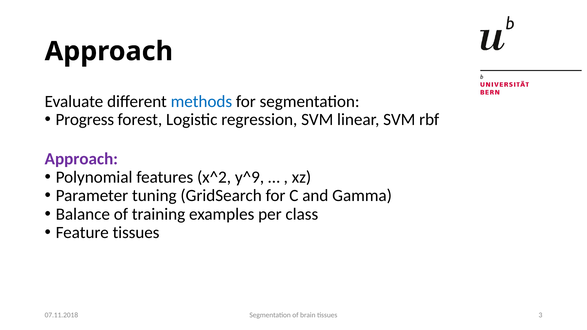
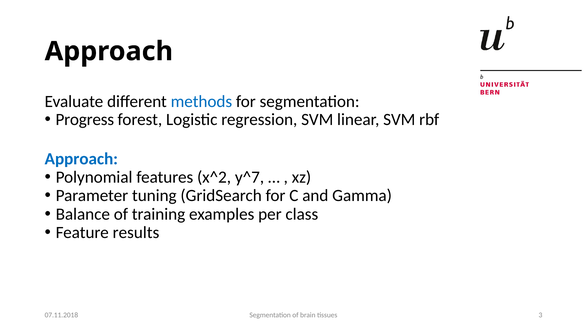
Approach colour: purple -> blue (81, 159)
y^9: y^9 -> y^7 (250, 177)
Feature tissues: tissues -> results (136, 233)
